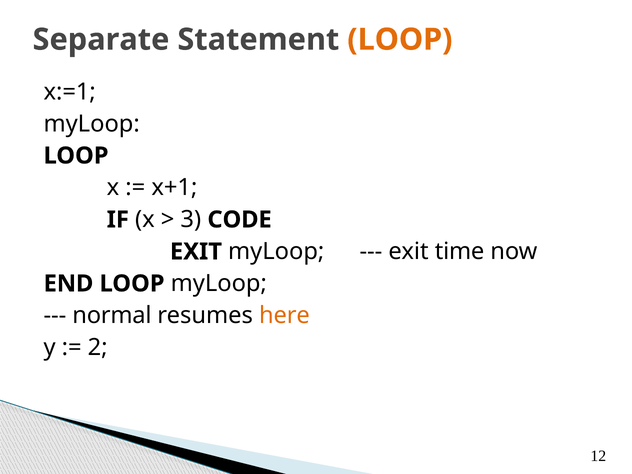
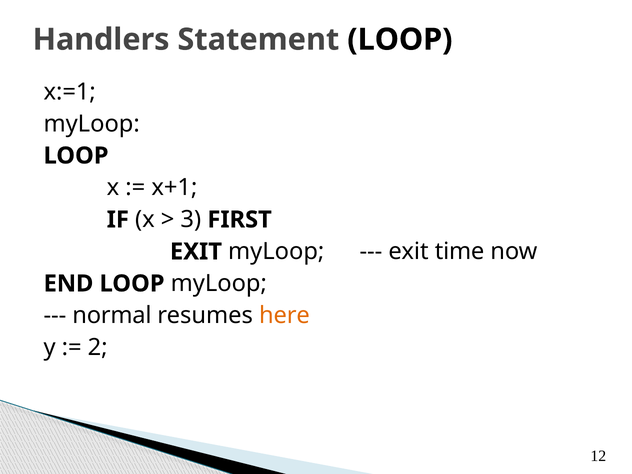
Separate: Separate -> Handlers (101, 40)
LOOP colour: orange -> black (400, 40)
CODE: CODE -> FIRST (240, 220)
